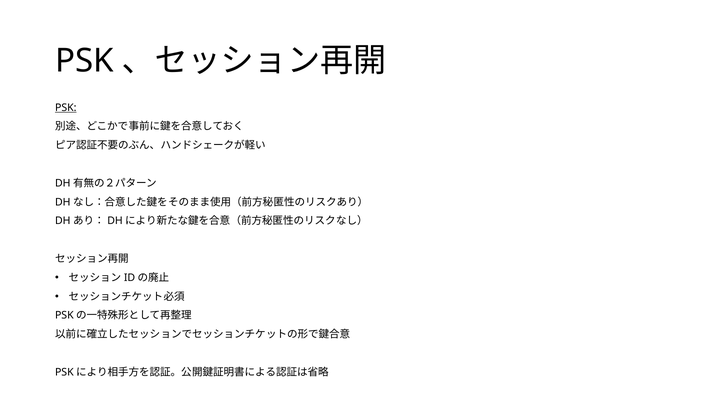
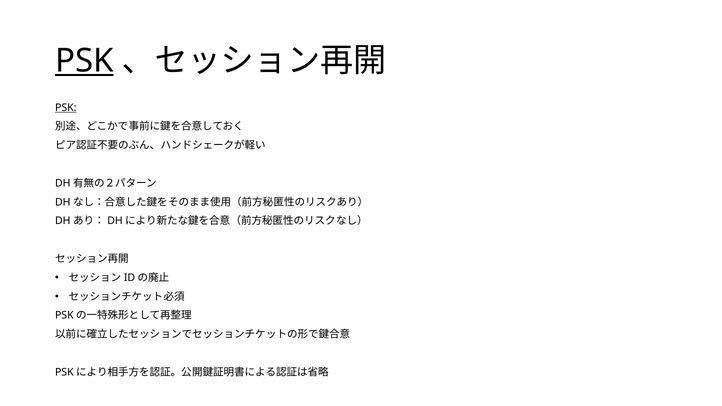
PSK underline: none -> present (84, 61)
